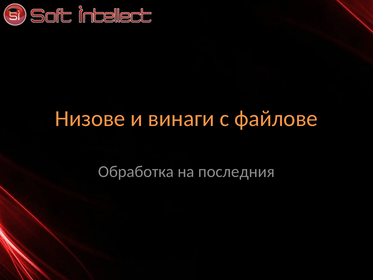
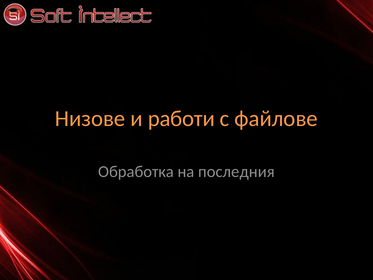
винаги: винаги -> работи (181, 118)
